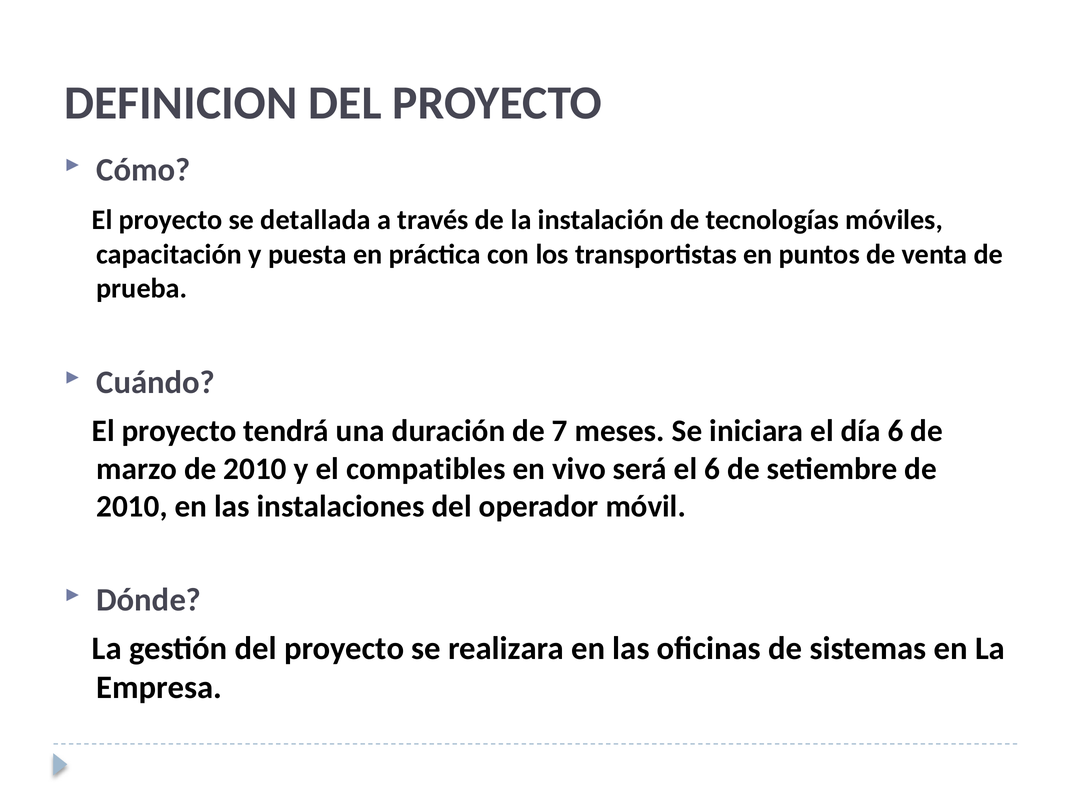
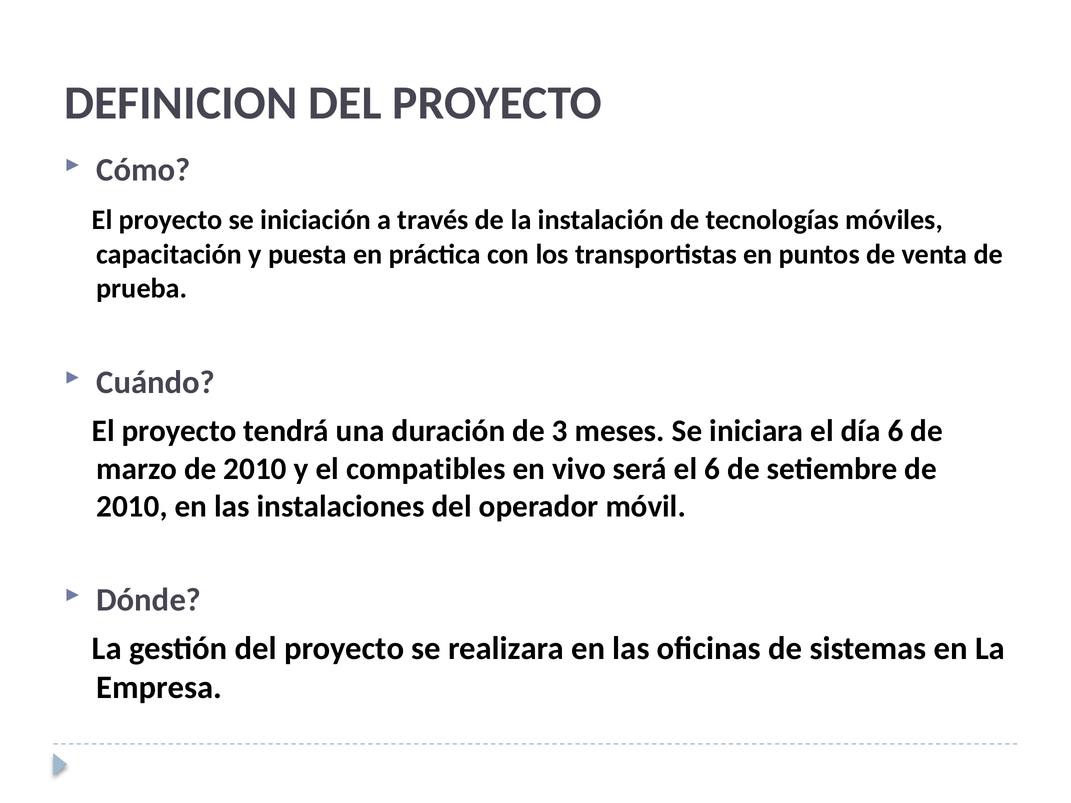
detallada: detallada -> iniciación (316, 220)
7: 7 -> 3 (560, 431)
